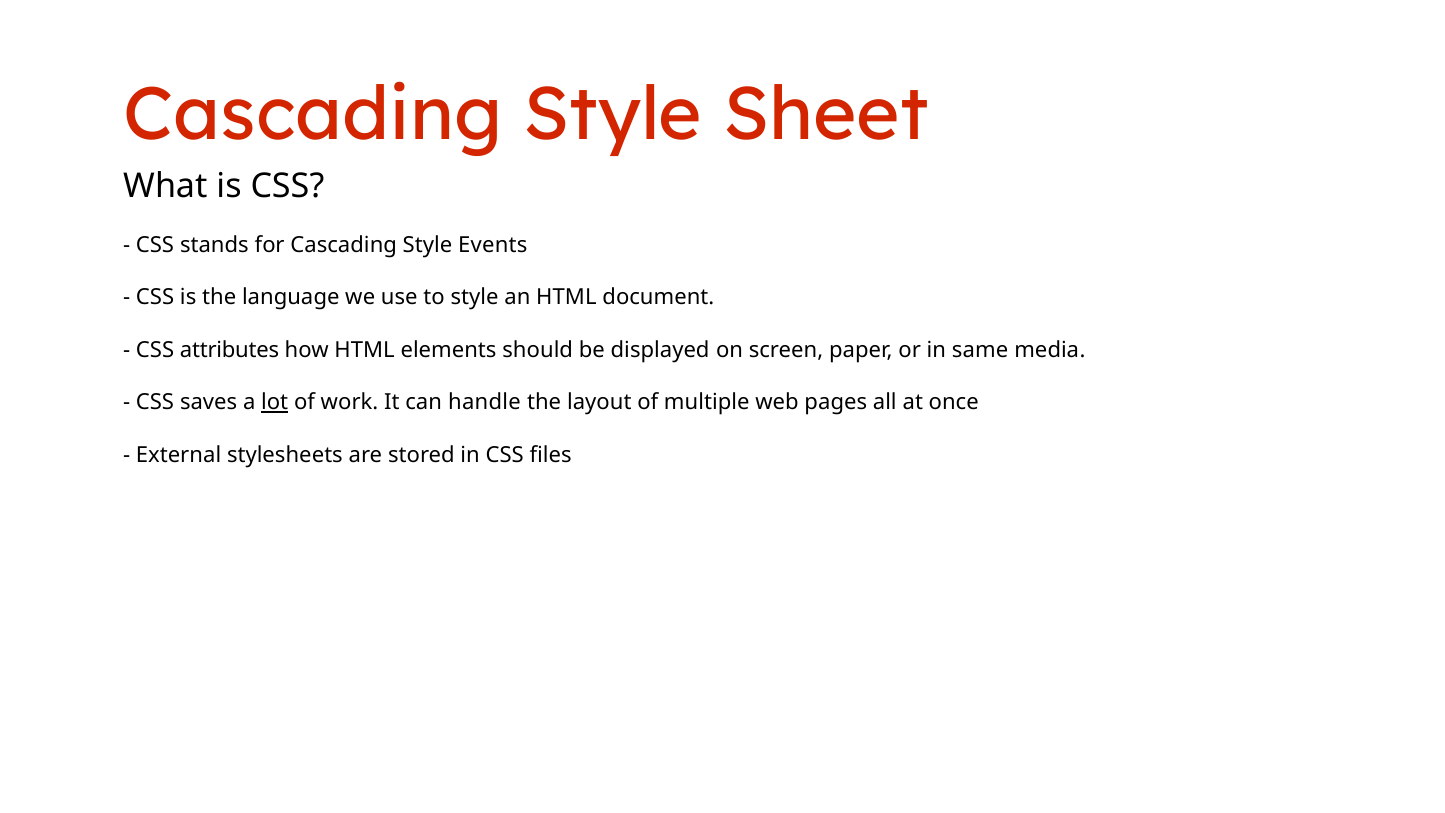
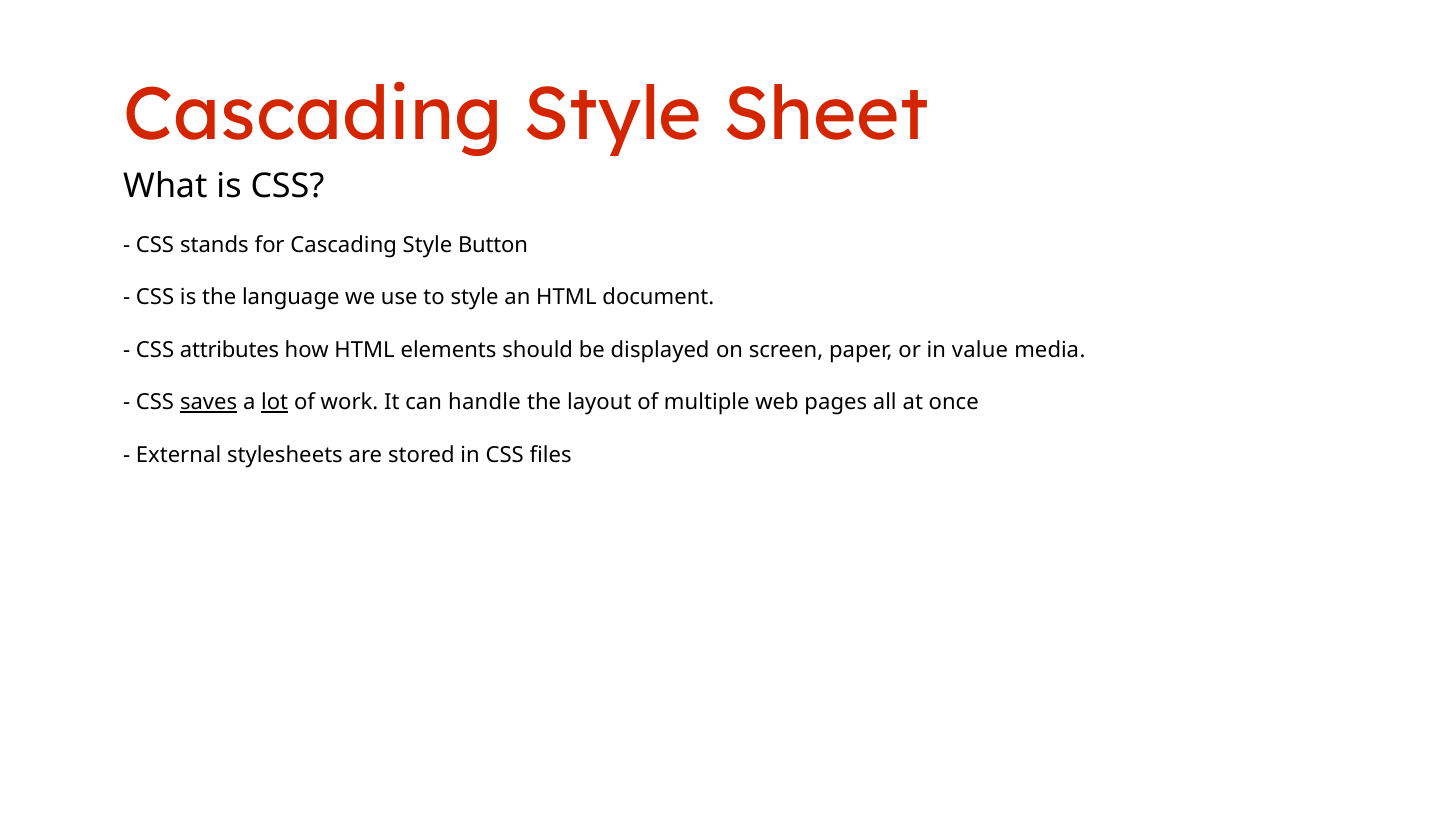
Events: Events -> Button (493, 245)
same: same -> value (980, 350)
saves underline: none -> present (209, 402)
